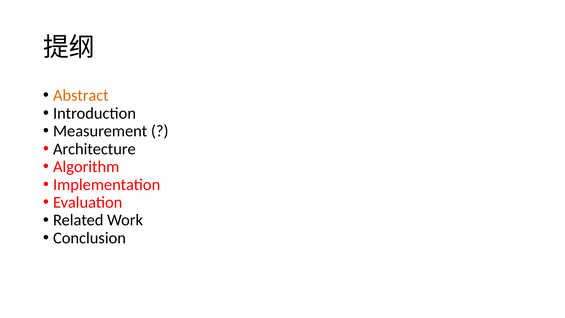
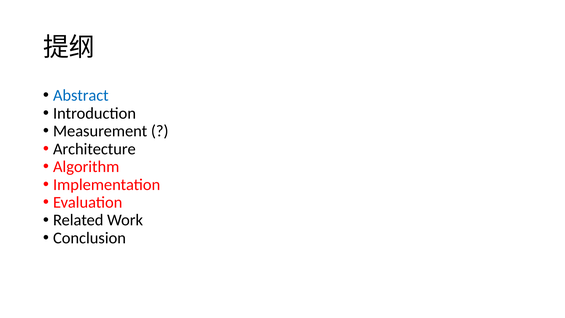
Abstract colour: orange -> blue (81, 95)
